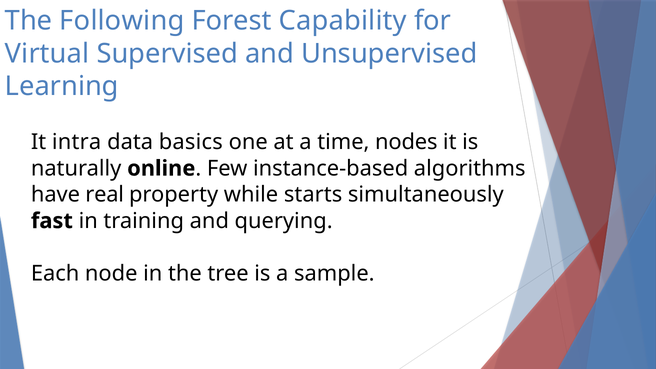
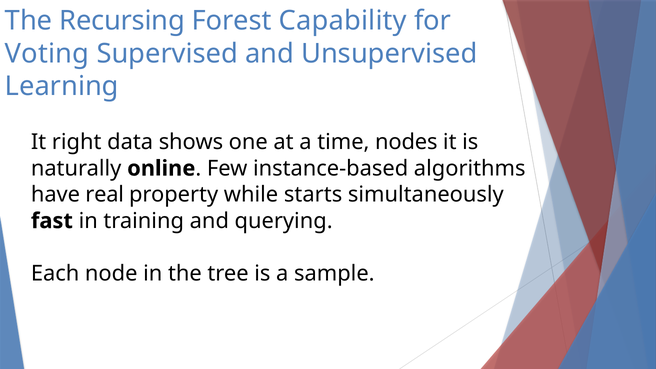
Following: Following -> Recursing (122, 21)
Virtual: Virtual -> Voting (47, 54)
intra: intra -> right (77, 142)
basics: basics -> shows (191, 142)
